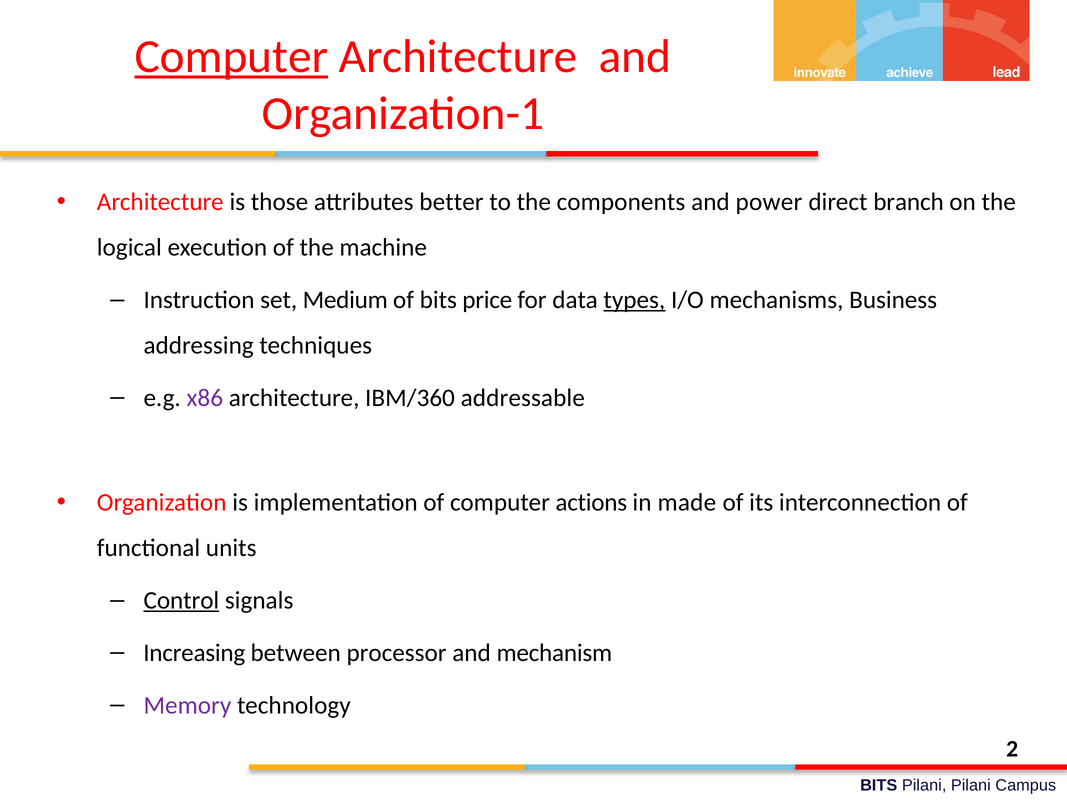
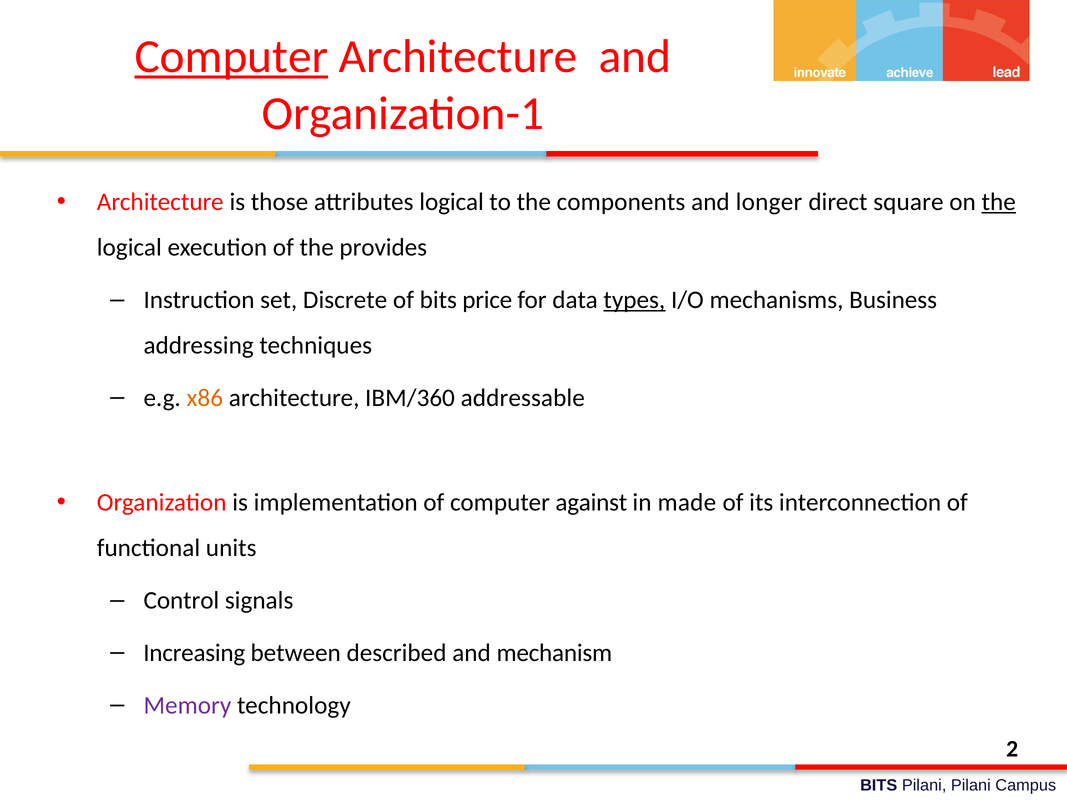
attributes better: better -> logical (452, 202)
power: power -> longer (769, 202)
branch: branch -> square (908, 202)
the underline: none -> present (999, 202)
machine: machine -> provides (383, 248)
Medium: Medium -> Discrete (345, 300)
x86 colour: purple -> orange (205, 398)
actions: actions -> against (591, 503)
Control underline: present -> none (181, 601)
processor: processor -> described (397, 653)
